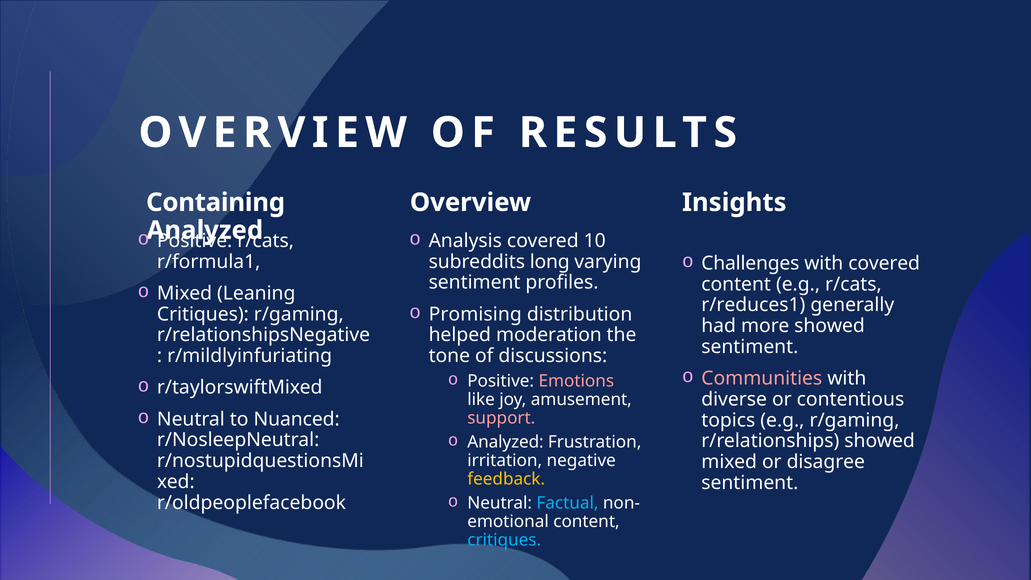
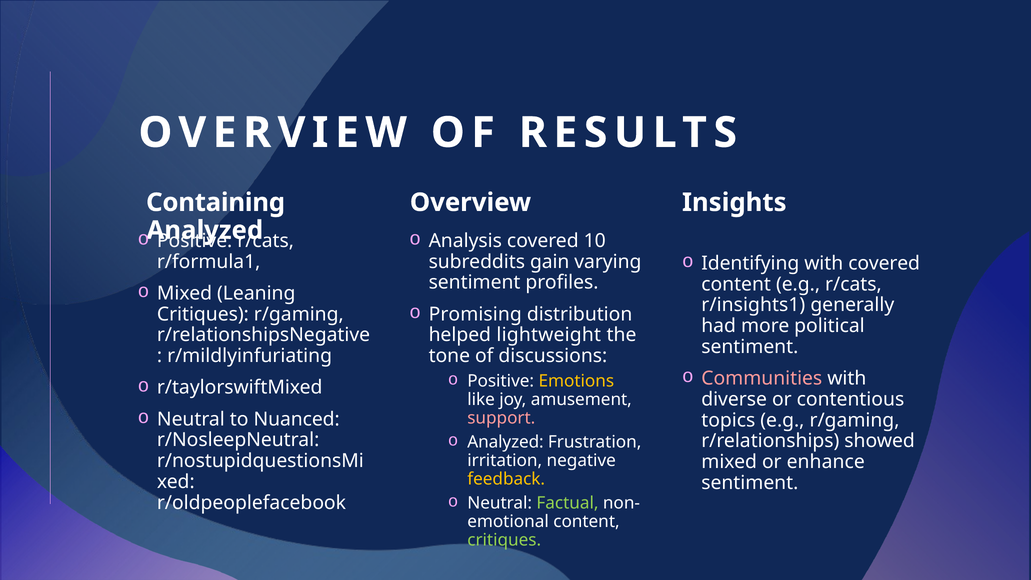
Challenges: Challenges -> Identifying (750, 263)
long: long -> gain (550, 262)
r/reduces1: r/reduces1 -> r/insights1 (753, 305)
more showed: showed -> political (829, 326)
moderation: moderation -> lightweight (549, 335)
Emotions colour: pink -> yellow (576, 381)
disagree: disagree -> enhance (826, 462)
Factual colour: light blue -> light green (567, 503)
critiques colour: light blue -> light green (504, 540)
